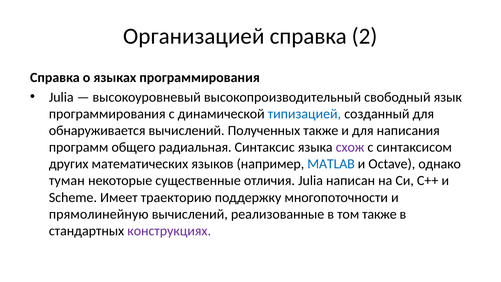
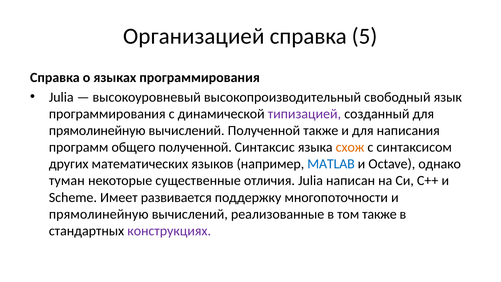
2: 2 -> 5 (365, 36)
типизацией colour: blue -> purple (304, 114)
обнаруживается: обнаруживается -> прямолинейную (97, 130)
вычислений Полученных: Полученных -> Полученной (264, 130)
общего радиальная: радиальная -> полученной (195, 147)
схож colour: purple -> orange (350, 147)
траекторию: траекторию -> развивается (176, 197)
